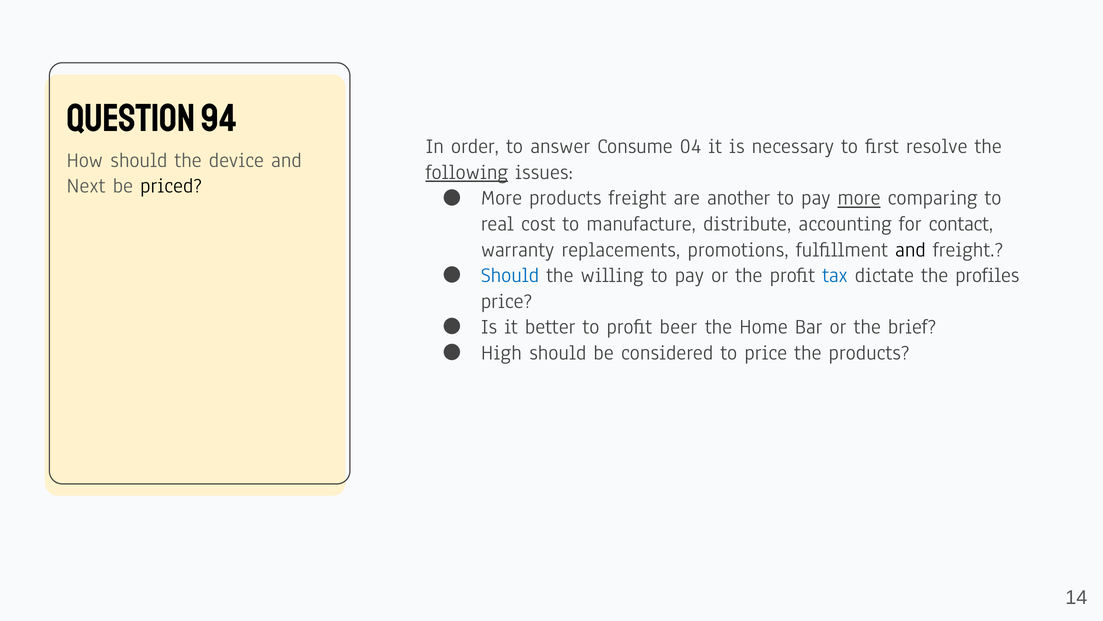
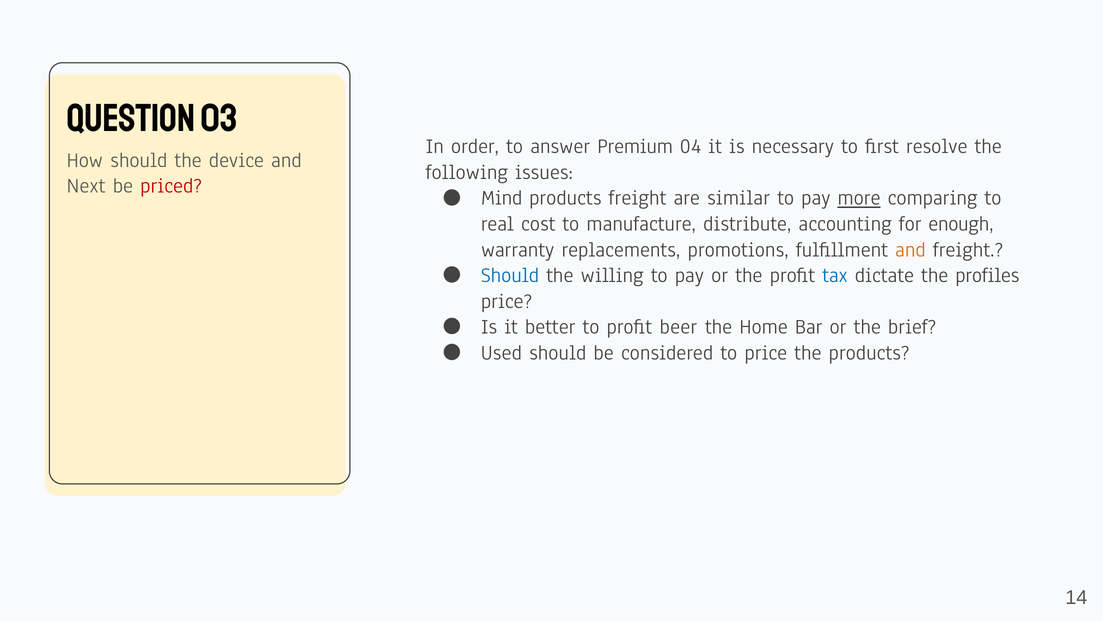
94: 94 -> 03 (219, 118)
Consume: Consume -> Premium (635, 146)
following underline: present -> none (467, 172)
priced colour: black -> red (171, 186)
More: More -> Mind (502, 198)
another: another -> similar (739, 198)
contact: contact -> enough (961, 223)
and colour: black -> orange (910, 249)
High: High -> Used (501, 352)
